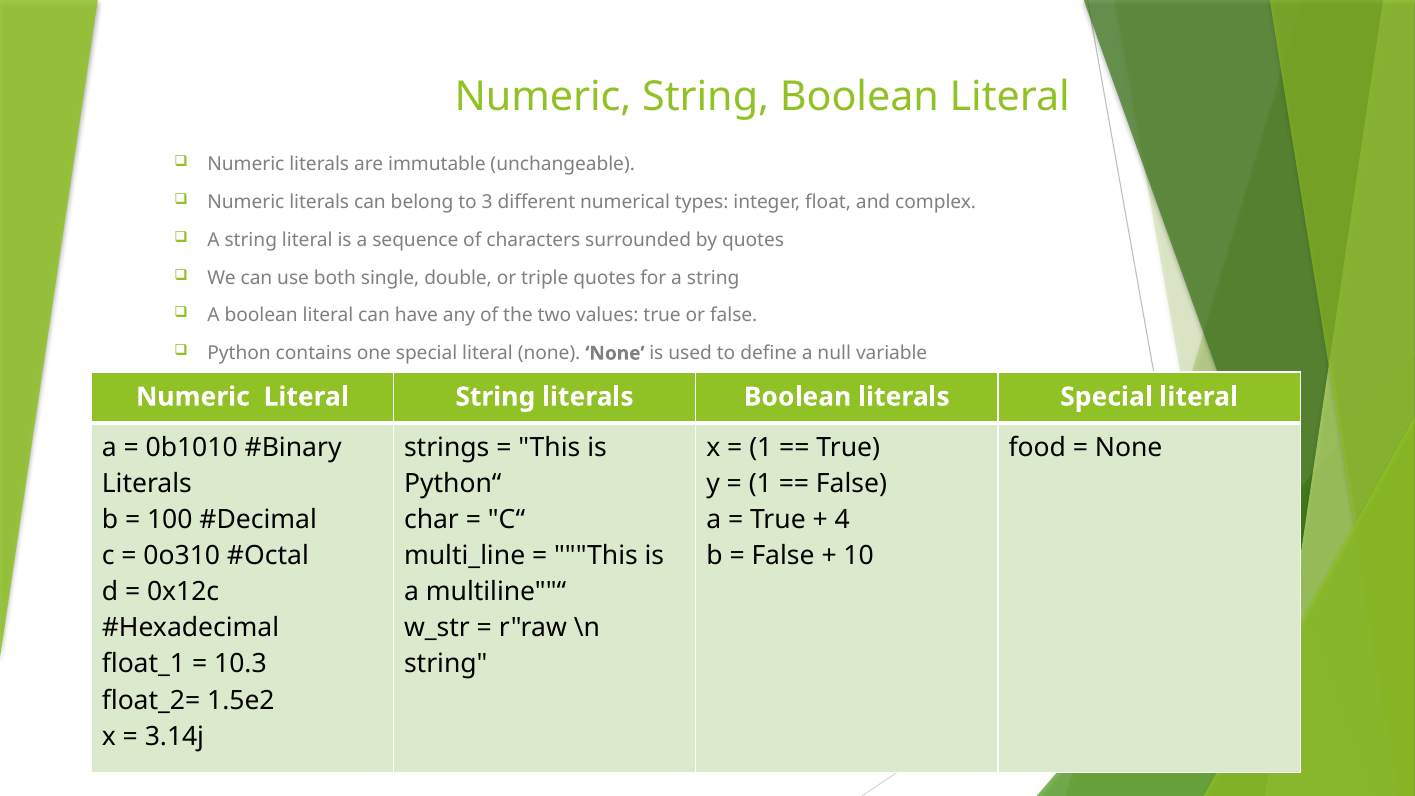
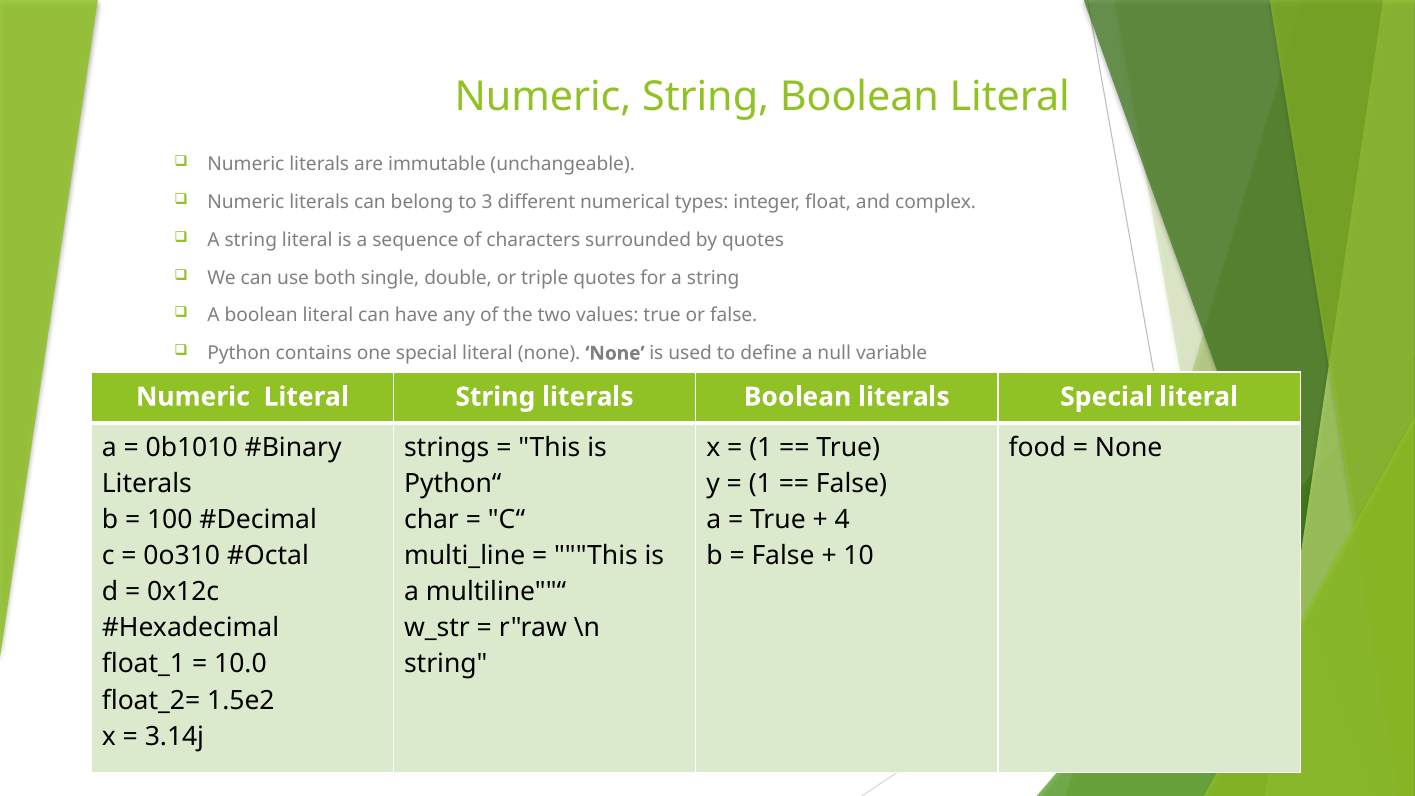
10.3: 10.3 -> 10.0 (240, 664)
